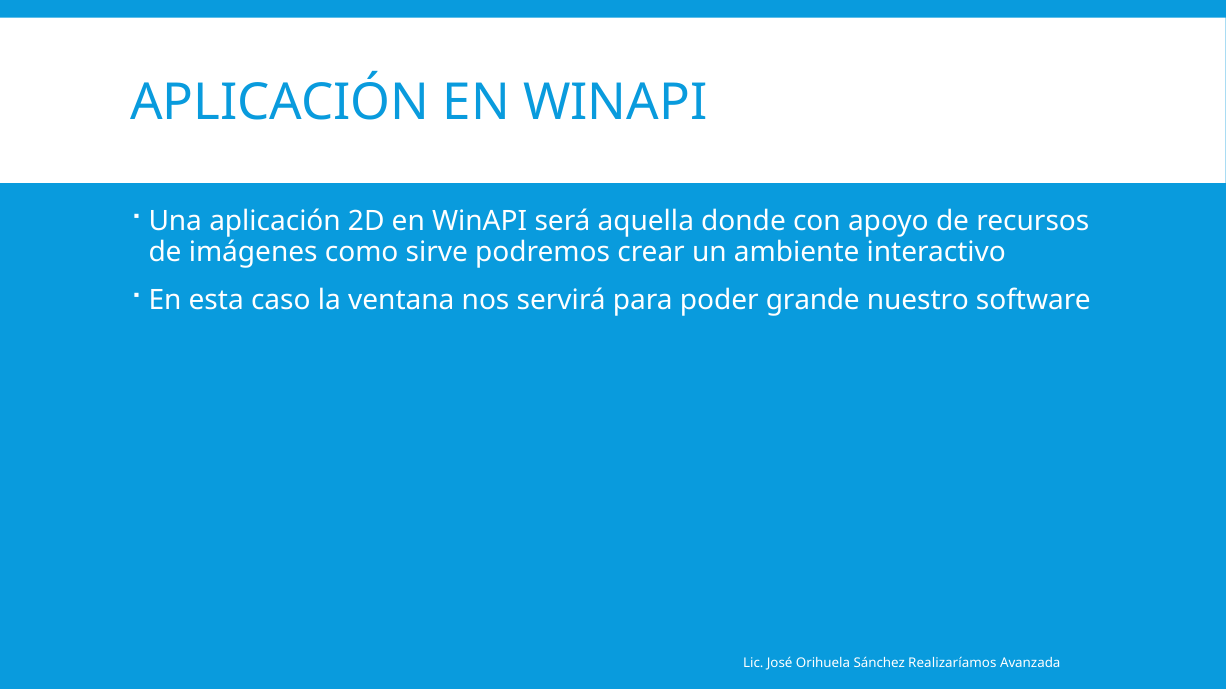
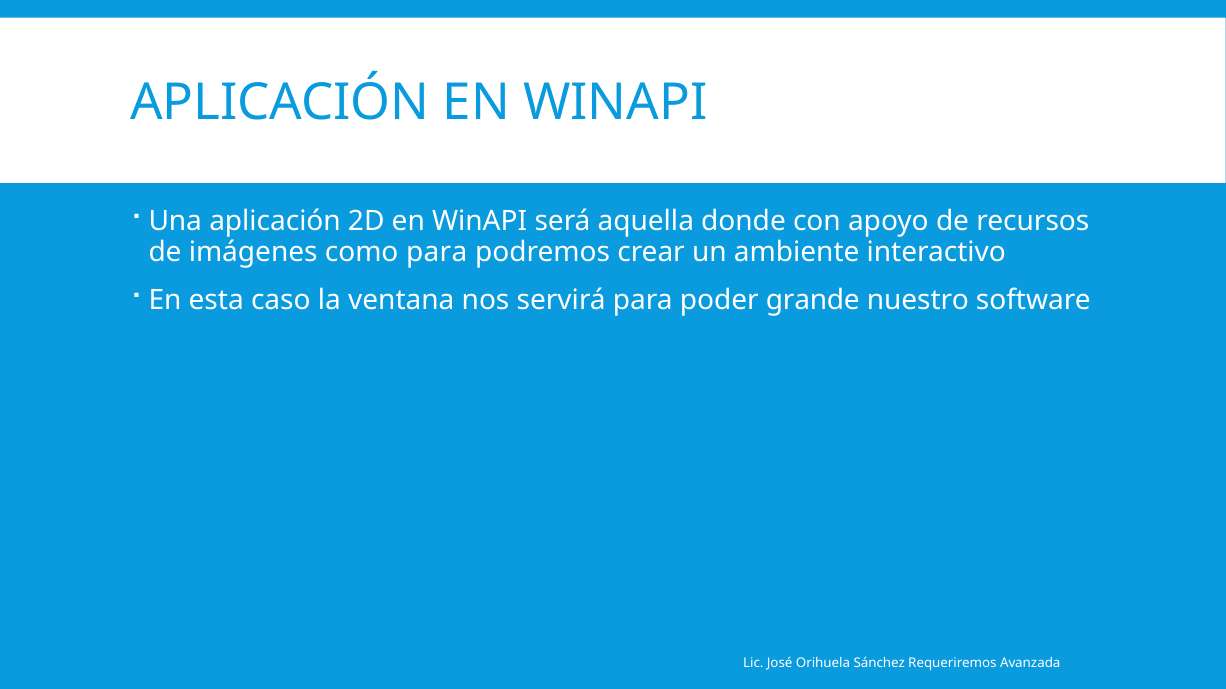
como sirve: sirve -> para (437, 252)
Realizaríamos: Realizaríamos -> Requeriremos (952, 664)
